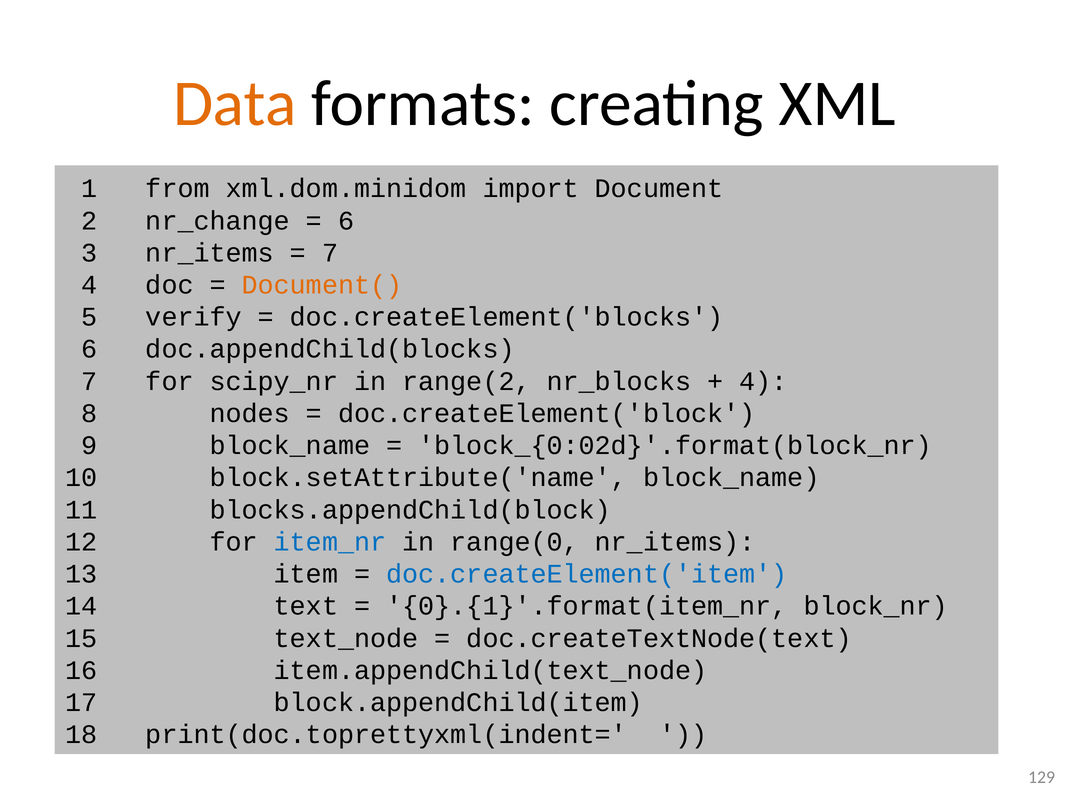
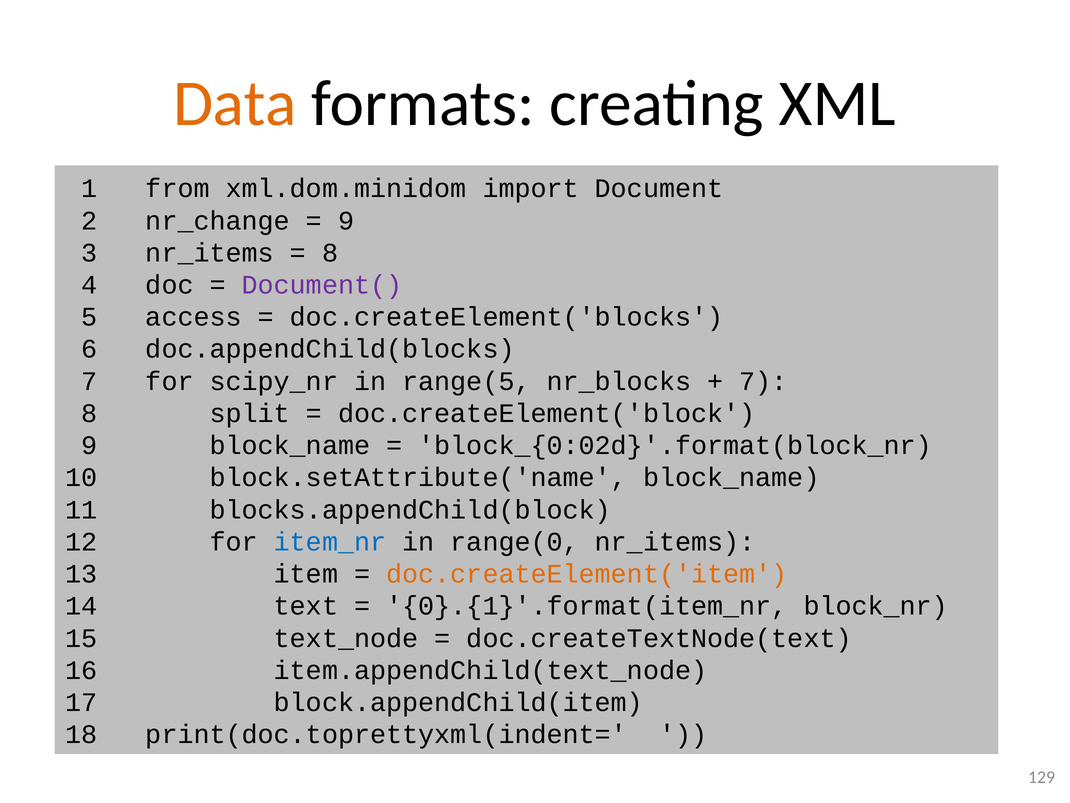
6: 6 -> 9 (346, 221)
7: 7 -> 8 (330, 253)
Document( colour: orange -> purple (322, 285)
verify: verify -> access (194, 317)
range(2: range(2 -> range(5 (466, 381)
4: 4 -> 7 (763, 381)
nodes: nodes -> split (250, 413)
doc.createElement('item colour: blue -> orange (587, 574)
